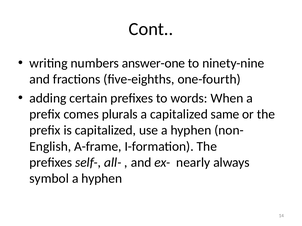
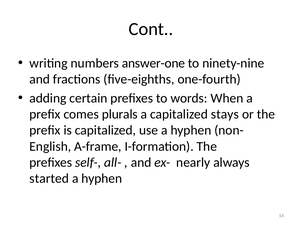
same: same -> stays (225, 114)
symbol: symbol -> started (49, 179)
